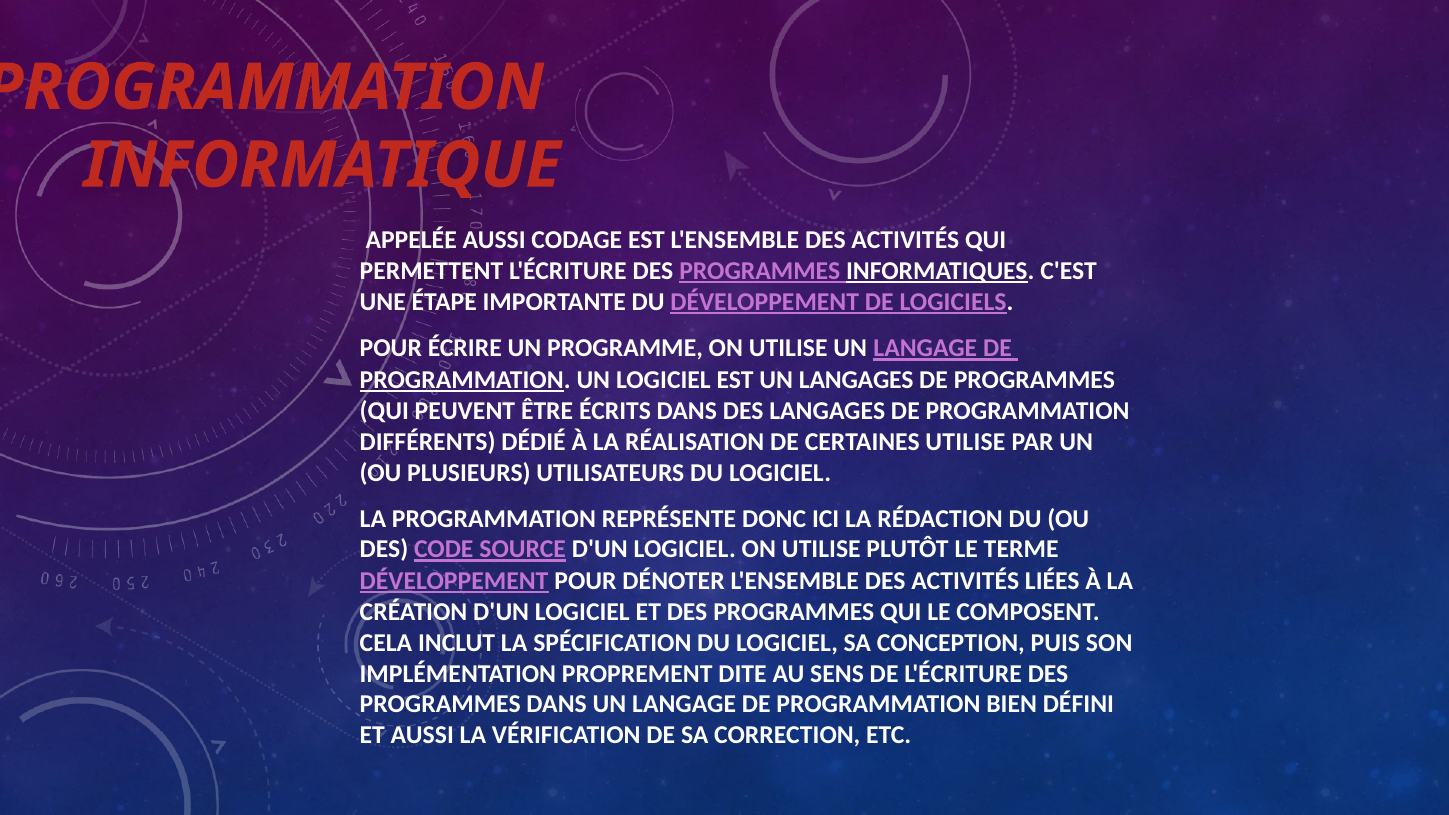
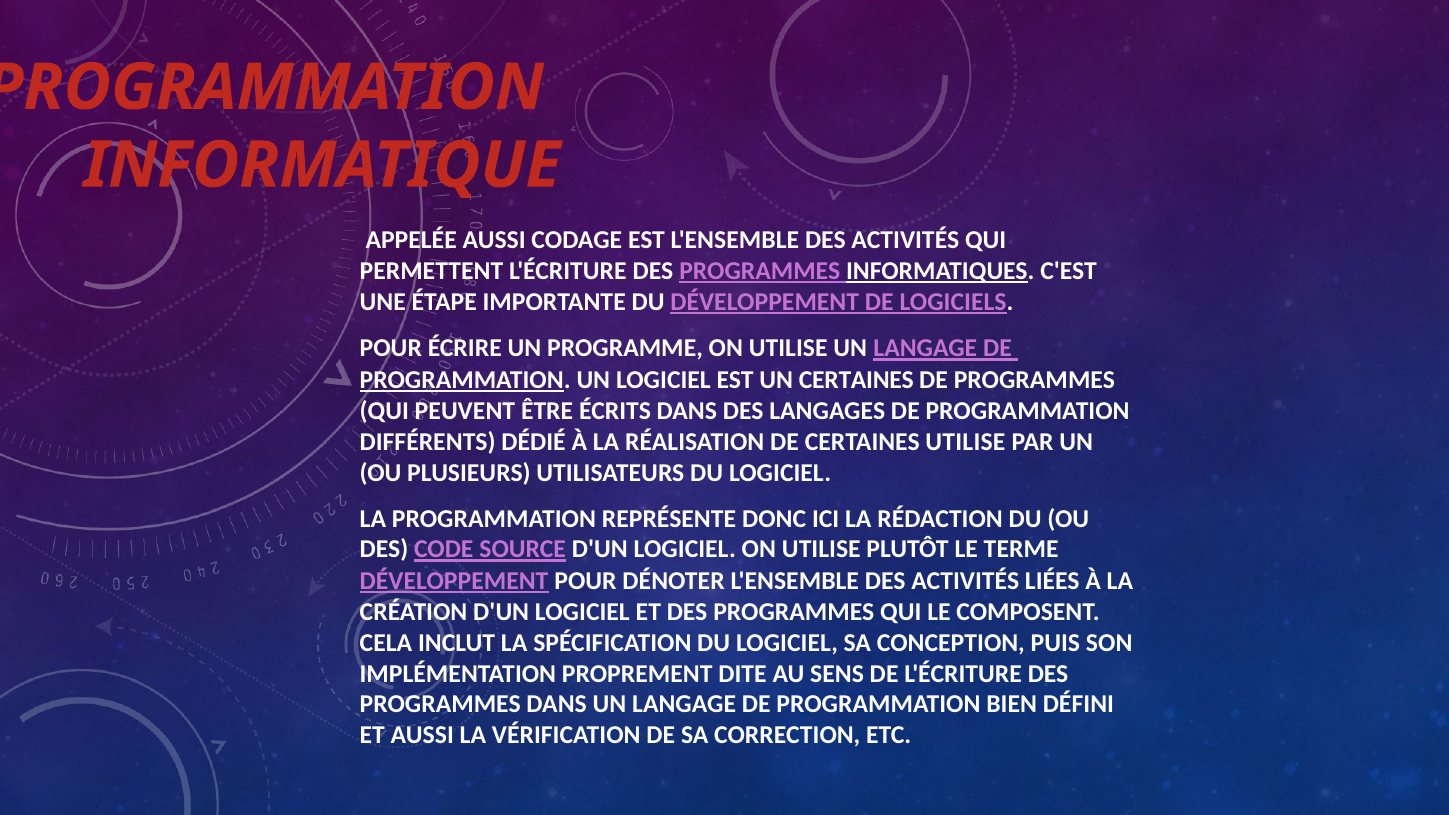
UN LANGAGES: LANGAGES -> CERTAINES (856, 380)
